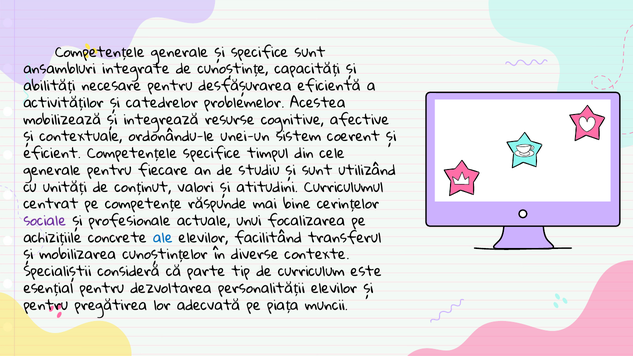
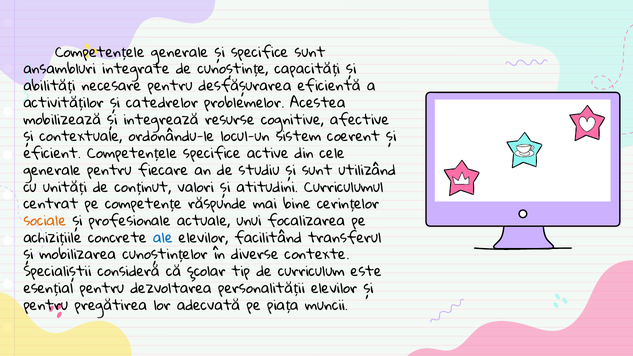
unei-un: unei-un -> locul-un (245, 137)
timpul: timpul -> active (268, 154)
sociale colour: purple -> orange (45, 221)
parte: parte -> şcolar (207, 272)
